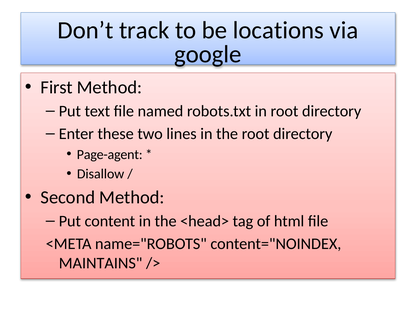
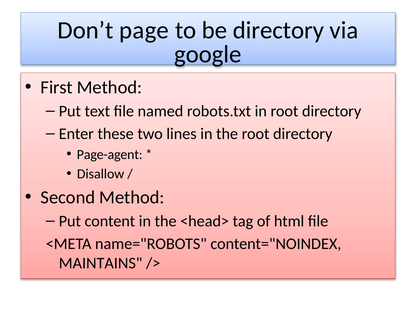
track: track -> page (144, 30)
be locations: locations -> directory (278, 30)
